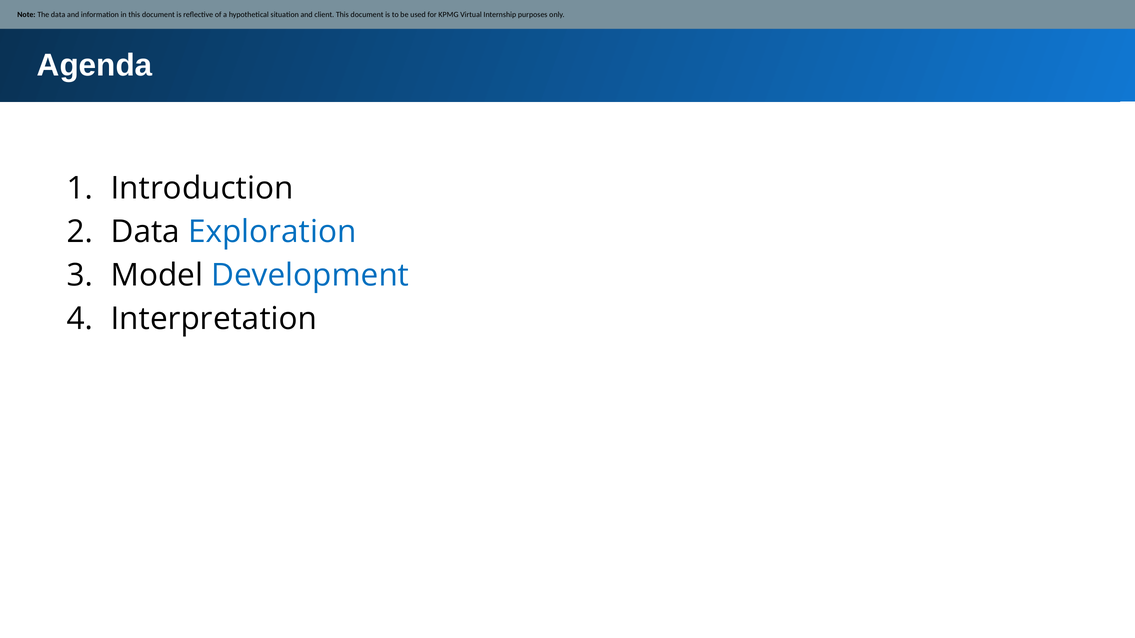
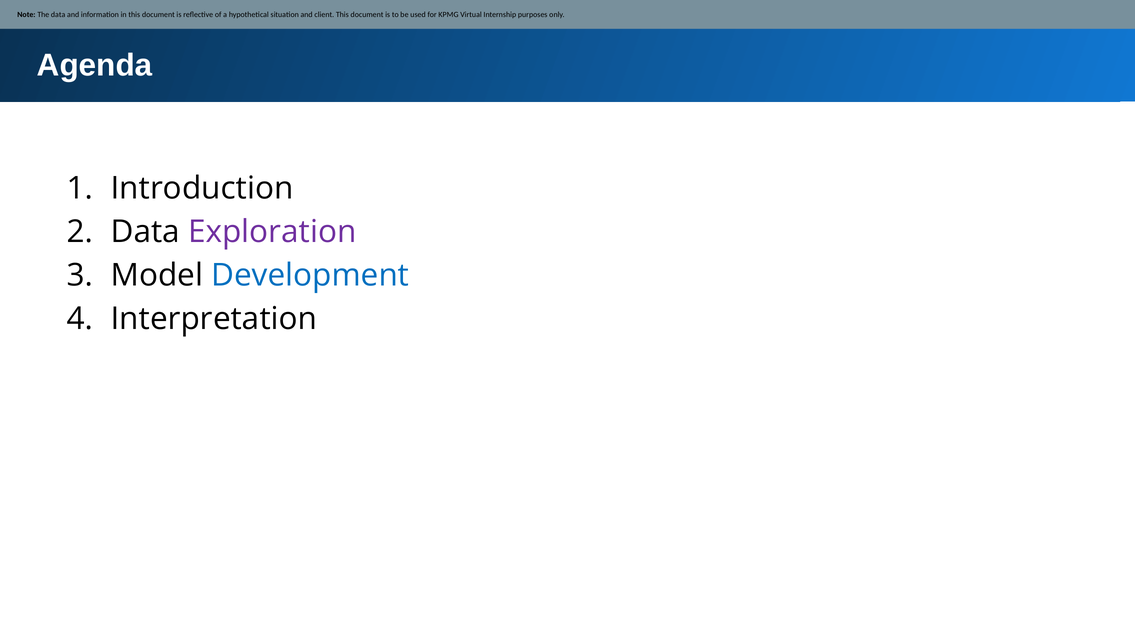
Exploration colour: blue -> purple (272, 232)
